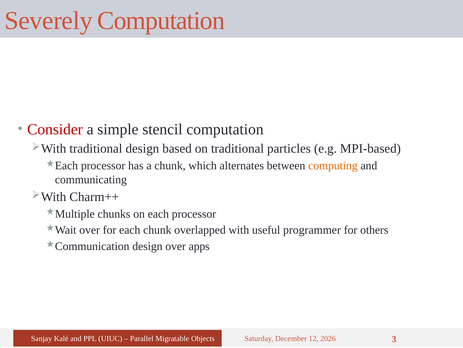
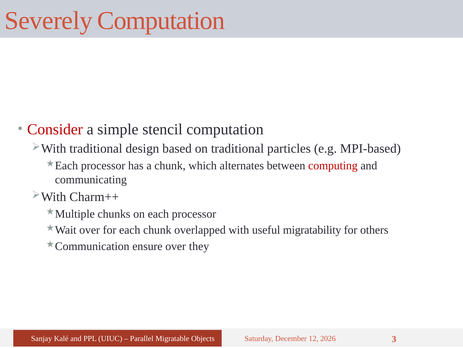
computing colour: orange -> red (333, 165)
programmer: programmer -> migratability (312, 230)
design: design -> ensure (147, 246)
apps: apps -> they (199, 246)
